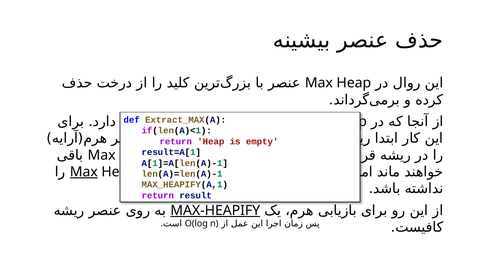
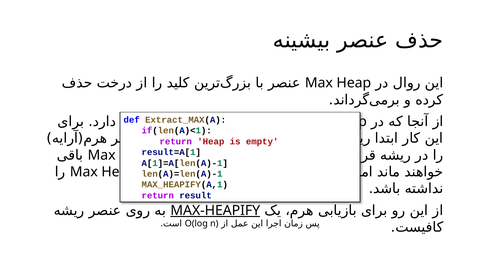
Max underline: present -> none (84, 172)
